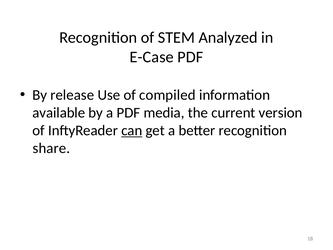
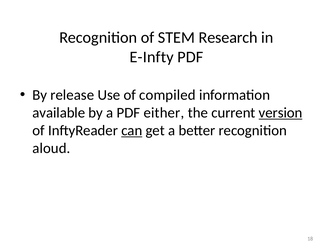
Analyzed: Analyzed -> Research (228, 37)
E-Case: E-Case -> E-Infty (152, 57)
media: media -> either (164, 113)
version underline: none -> present (281, 113)
share: share -> aloud (51, 148)
